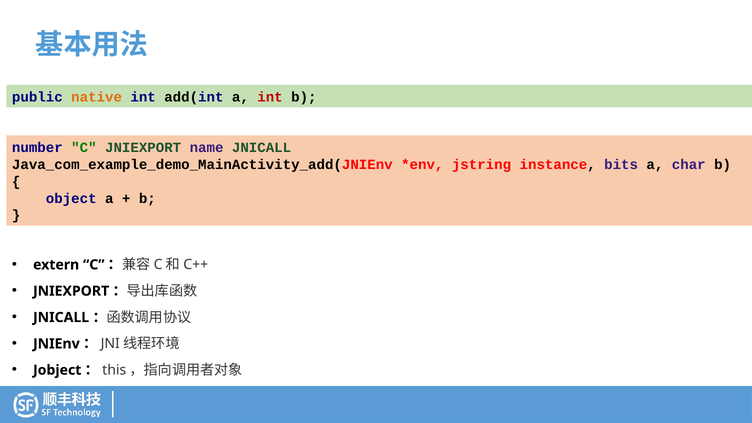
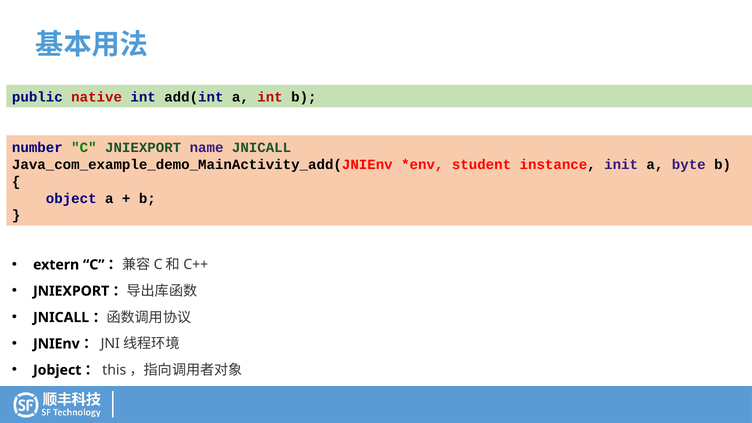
native colour: orange -> red (97, 97)
jstring: jstring -> student (482, 165)
bits: bits -> init (621, 165)
char: char -> byte (689, 165)
